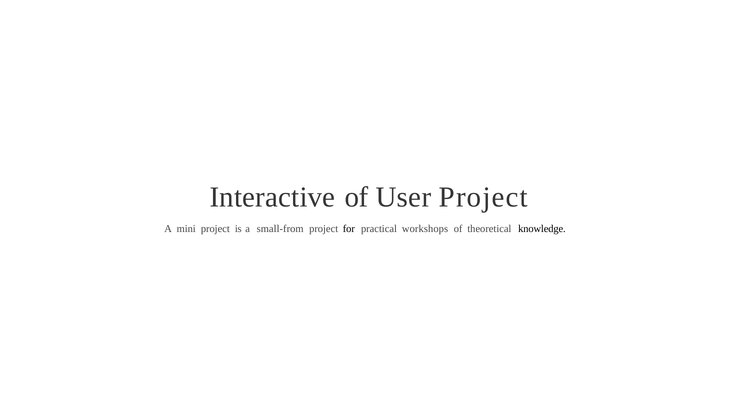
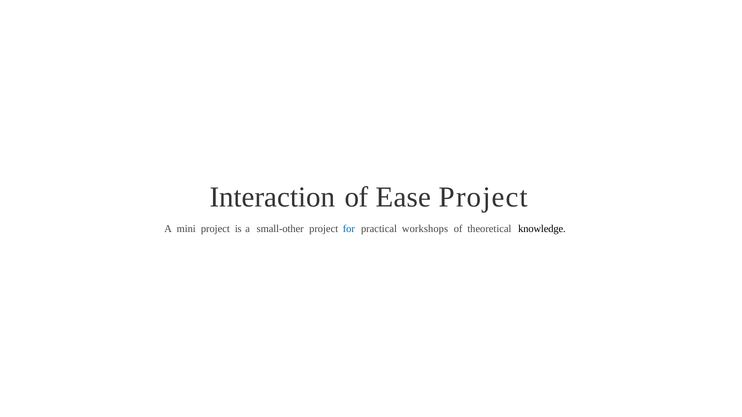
Interactive: Interactive -> Interaction (272, 197)
User: User -> Ease (403, 197)
small-from: small-from -> small-other (280, 229)
for colour: black -> blue (349, 229)
